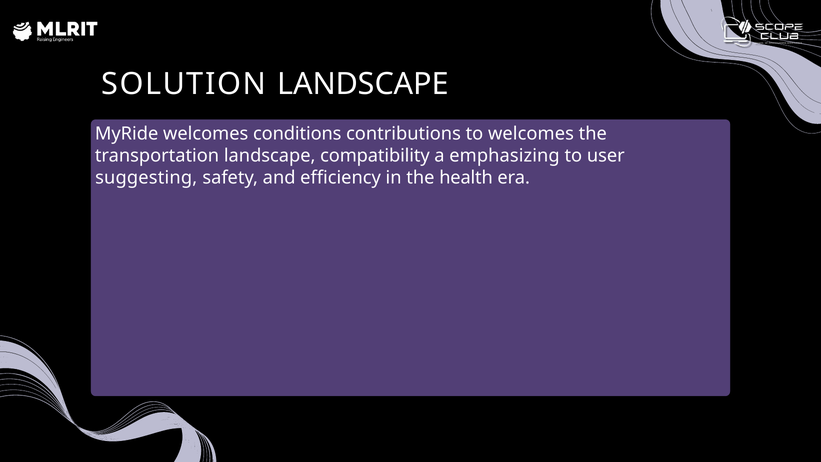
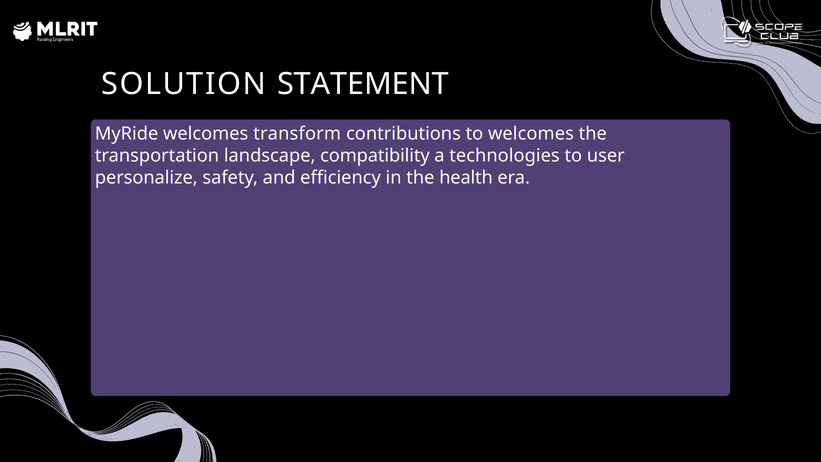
SOLUTION LANDSCAPE: LANDSCAPE -> STATEMENT (363, 84)
conditions: conditions -> transform (297, 134)
emphasizing: emphasizing -> technologies (505, 156)
suggesting: suggesting -> personalize (146, 177)
